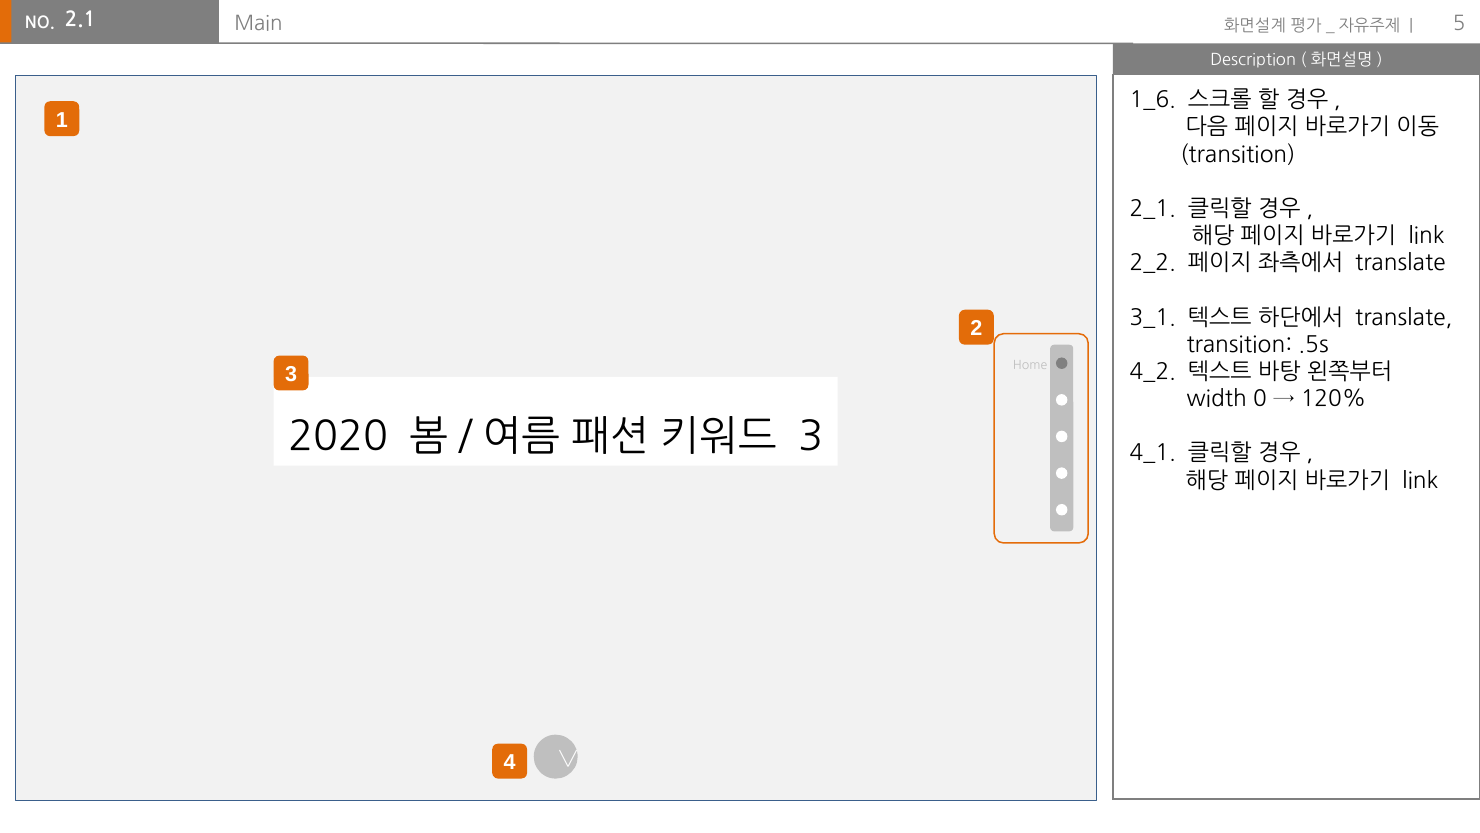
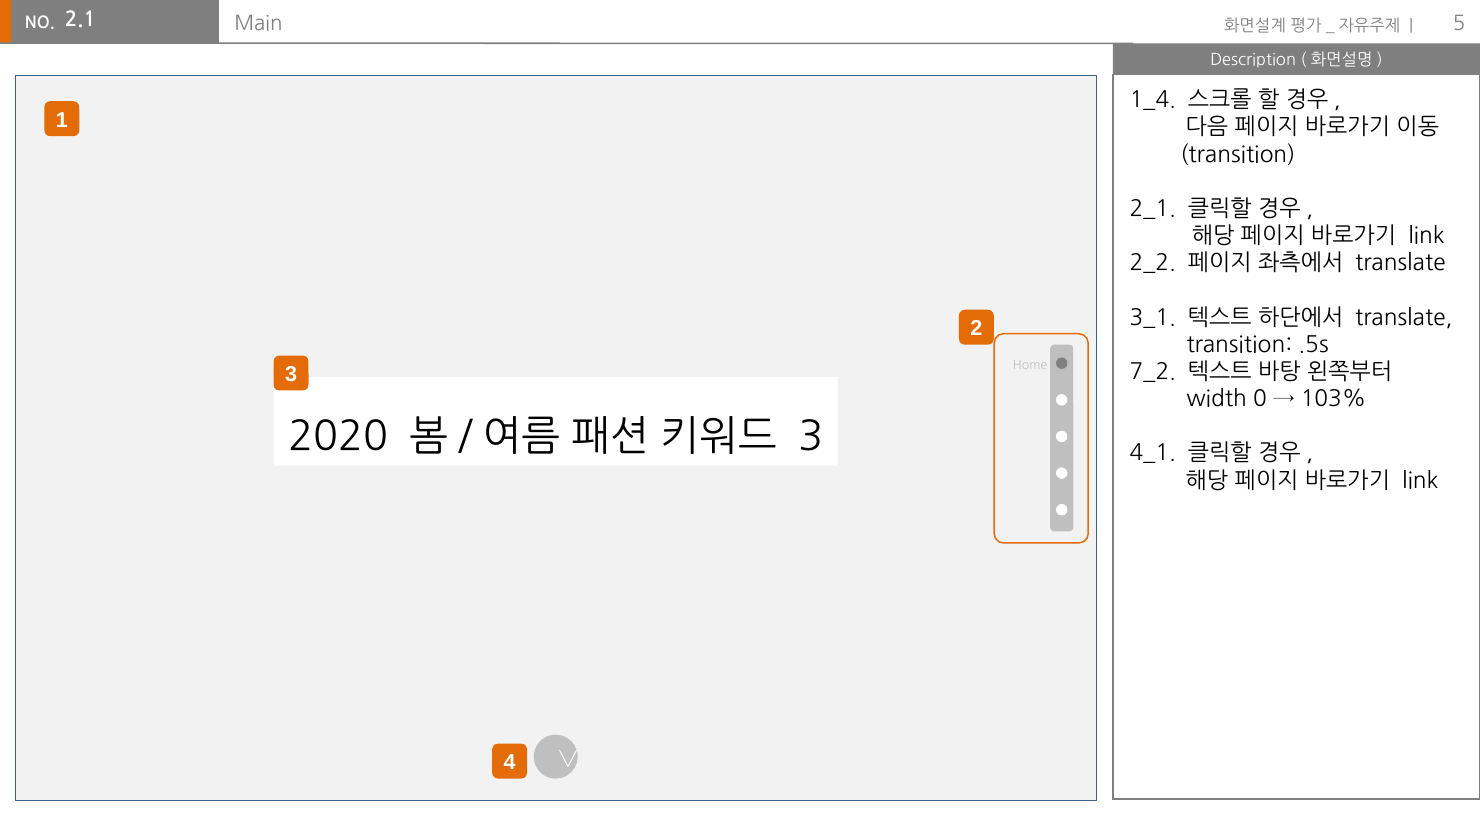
1_6: 1_6 -> 1_4 (1153, 100)
4_2: 4_2 -> 7_2 (1153, 372)
120%: 120% -> 103% (1334, 399)
